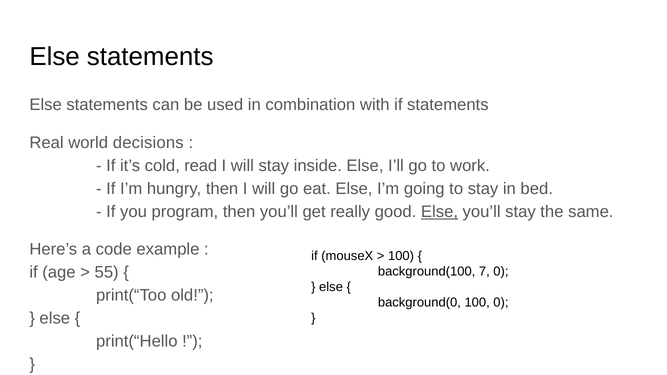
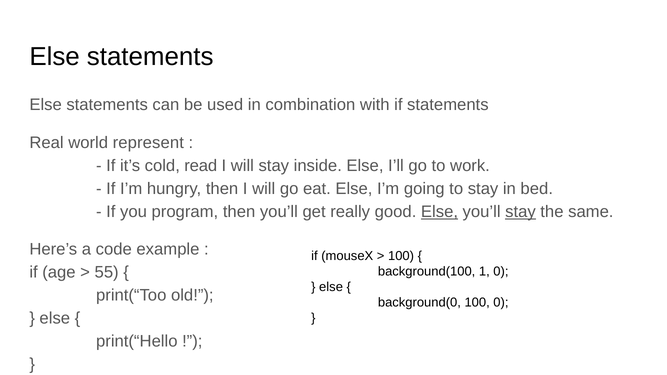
decisions: decisions -> represent (148, 143)
stay underline: none -> present (520, 212)
7: 7 -> 1 (484, 272)
